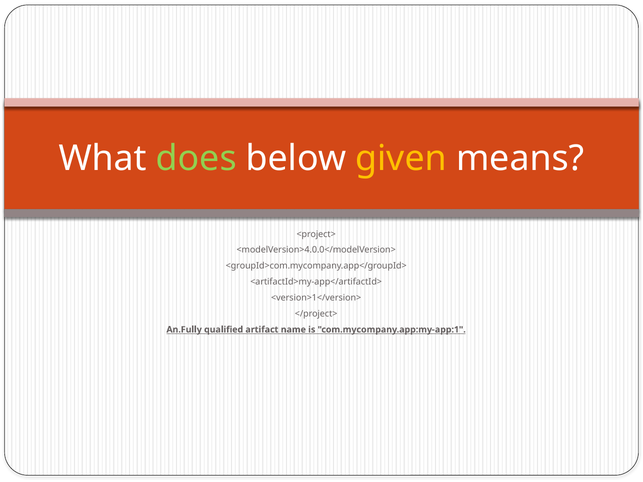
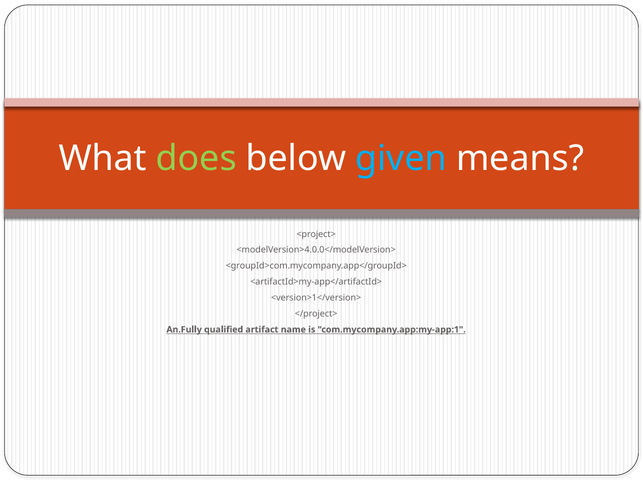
given colour: yellow -> light blue (401, 158)
